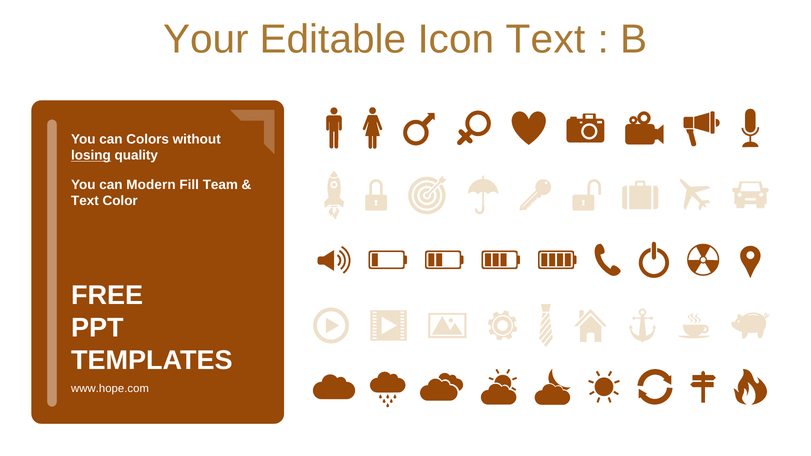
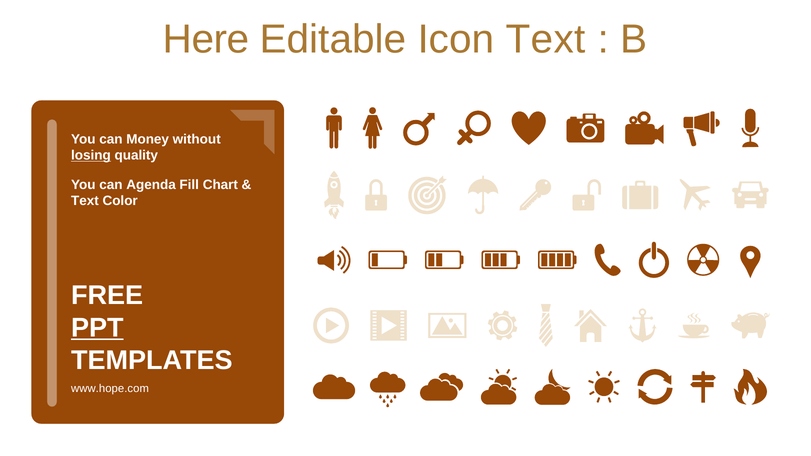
Your: Your -> Here (206, 39)
Colors: Colors -> Money (148, 139)
Modern: Modern -> Agenda (151, 185)
Team: Team -> Chart (220, 185)
PPT underline: none -> present (97, 328)
